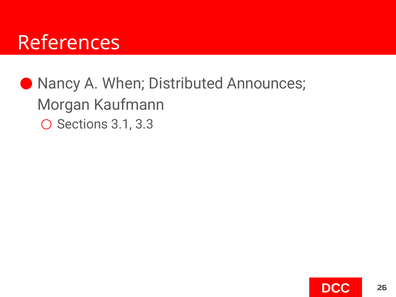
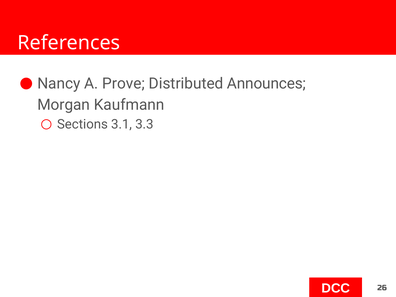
When: When -> Prove (123, 84)
